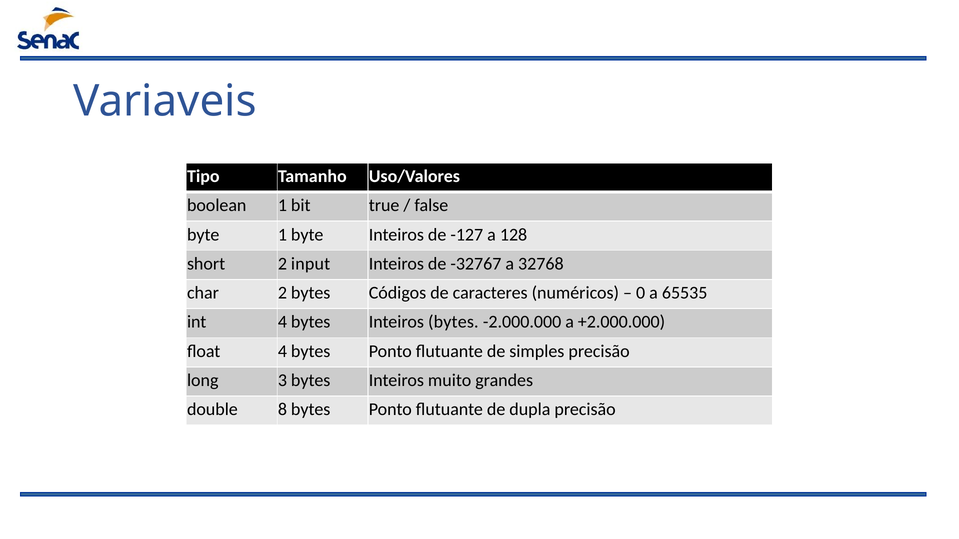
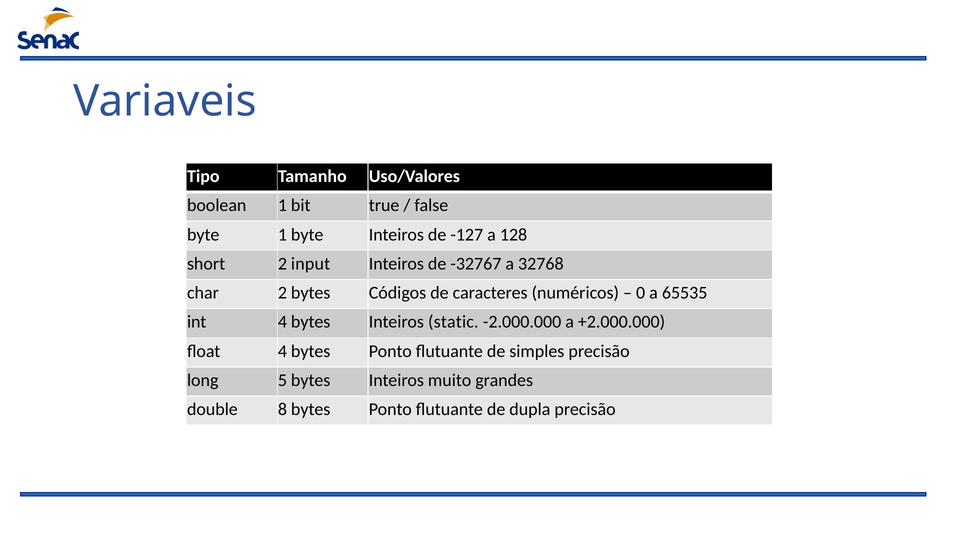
Inteiros bytes: bytes -> static (453, 322)
3: 3 -> 5 (282, 381)
